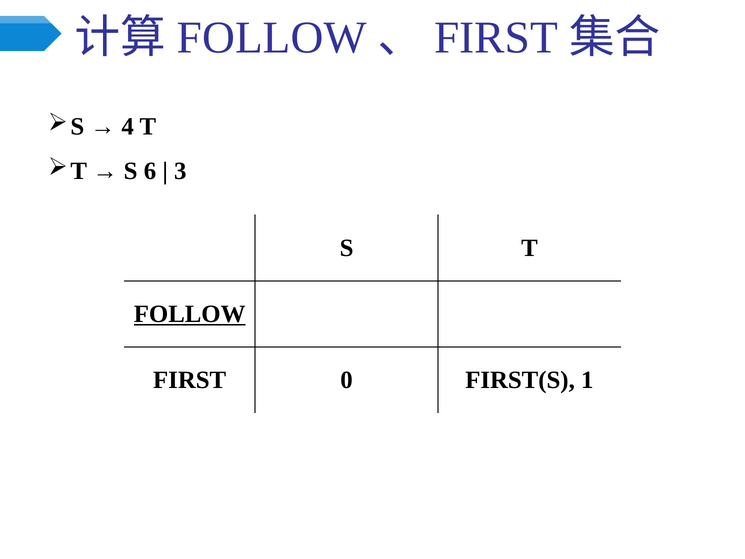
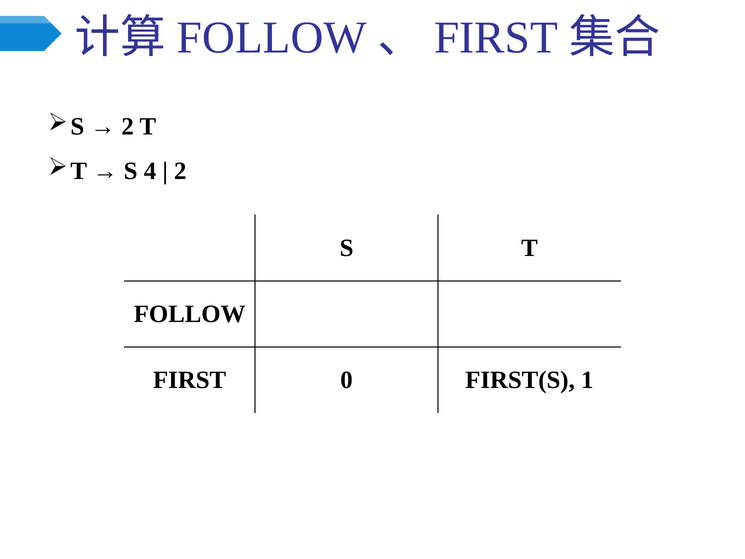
4: 4 -> 2 (128, 127)
6: 6 -> 4 (150, 171)
3: 3 -> 2 (180, 171)
FOLLOW underline: present -> none (190, 314)
